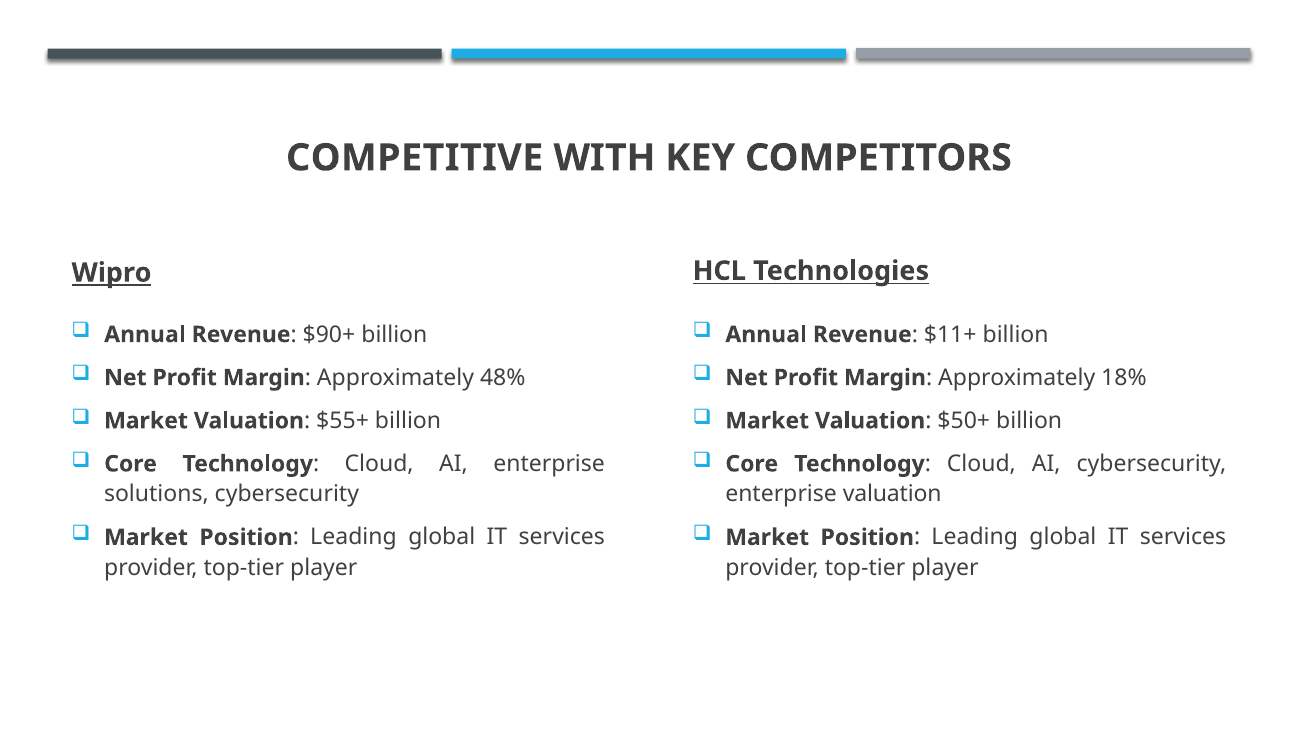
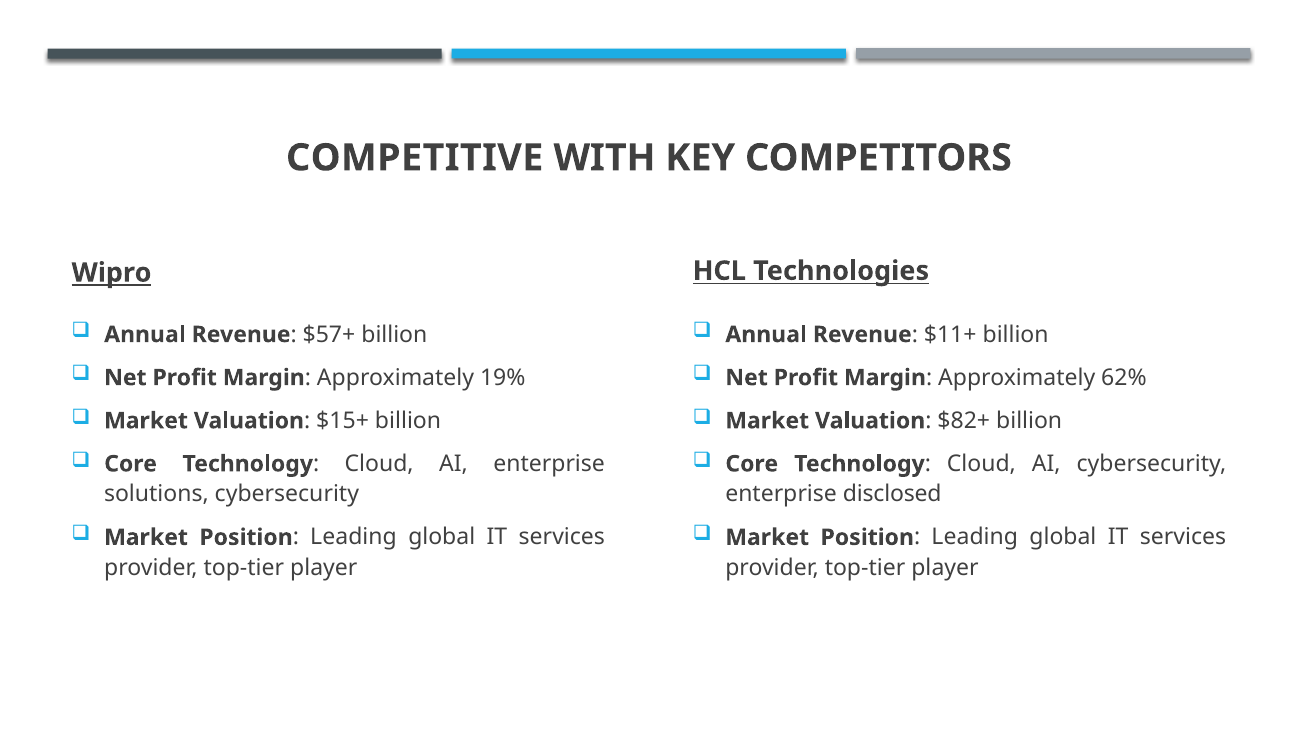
$90+: $90+ -> $57+ (329, 335)
48%: 48% -> 19% (503, 378)
18%: 18% -> 62% (1124, 378)
$55+: $55+ -> $15+ (343, 421)
$50+: $50+ -> $82+ (964, 421)
enterprise valuation: valuation -> disclosed (892, 494)
